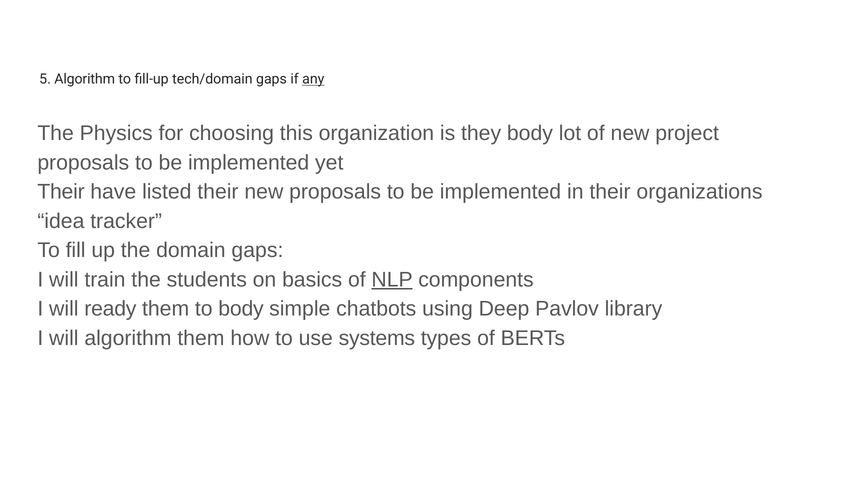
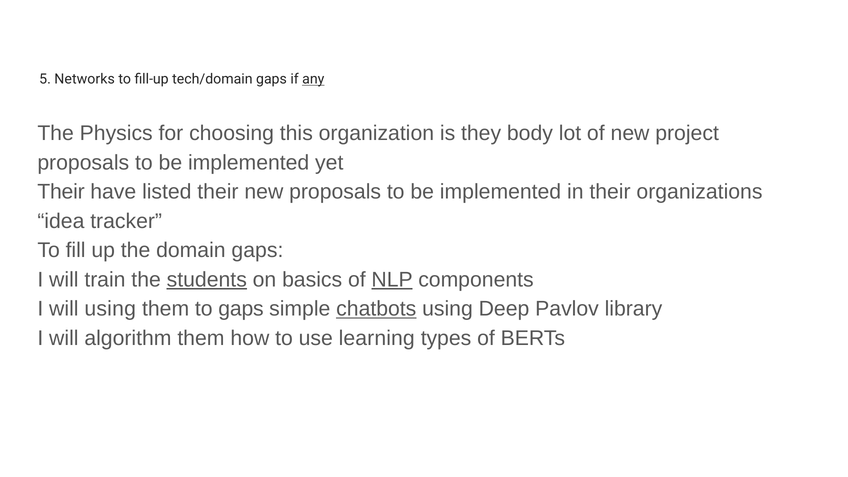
5 Algorithm: Algorithm -> Networks (85, 79)
students underline: none -> present (207, 280)
will ready: ready -> using (110, 309)
to body: body -> gaps (241, 309)
chatbots underline: none -> present (376, 309)
systems: systems -> learning (377, 338)
